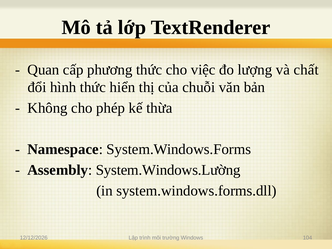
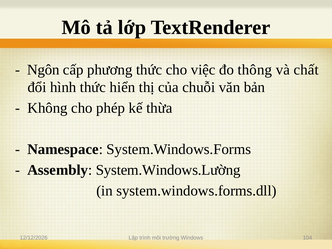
Quan: Quan -> Ngôn (43, 70)
lượng: lượng -> thông (255, 70)
